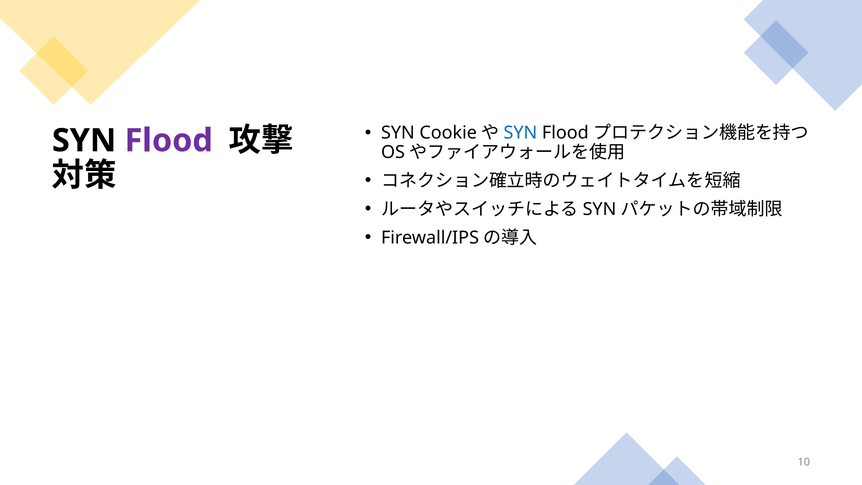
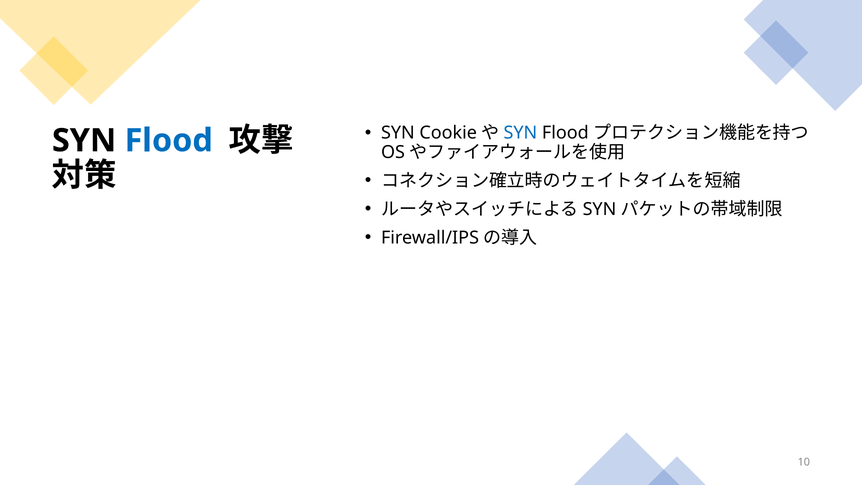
Flood colour: purple -> blue (169, 141)
